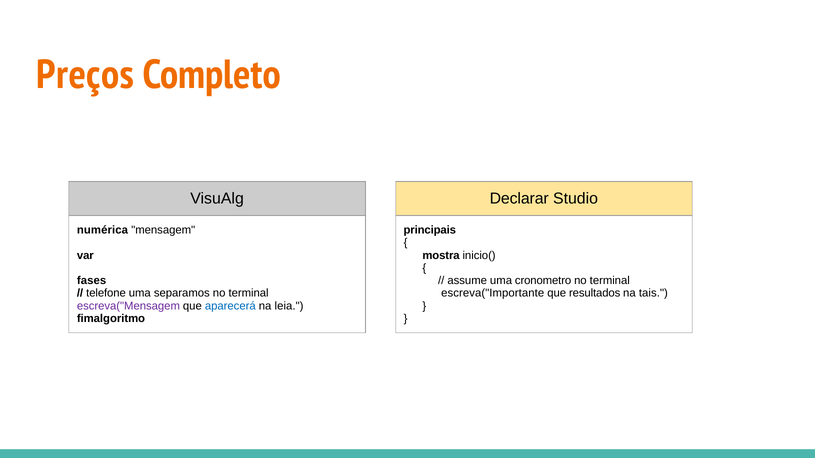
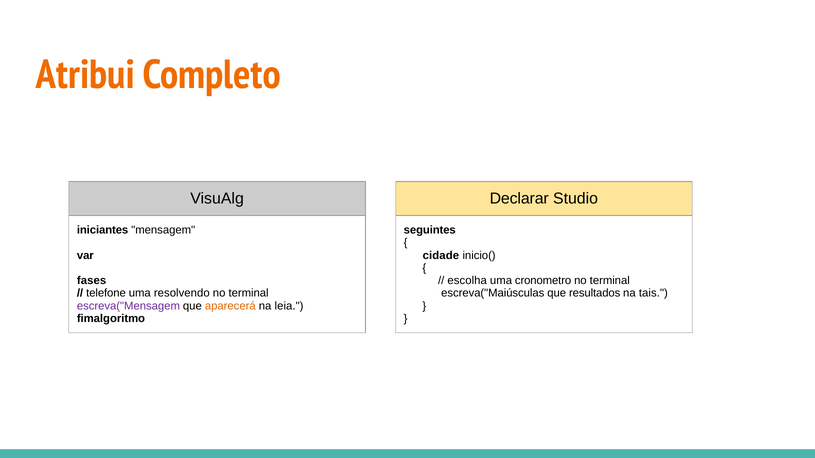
Preços: Preços -> Atribui (85, 75)
numérica: numérica -> iniciantes (103, 230)
principais: principais -> seguintes (430, 230)
mostra: mostra -> cidade (441, 256)
assume: assume -> escolha (467, 281)
separamos: separamos -> resolvendo (182, 294)
escreva("Importante: escreva("Importante -> escreva("Maiúsculas (493, 294)
aparecerá colour: blue -> orange (230, 306)
